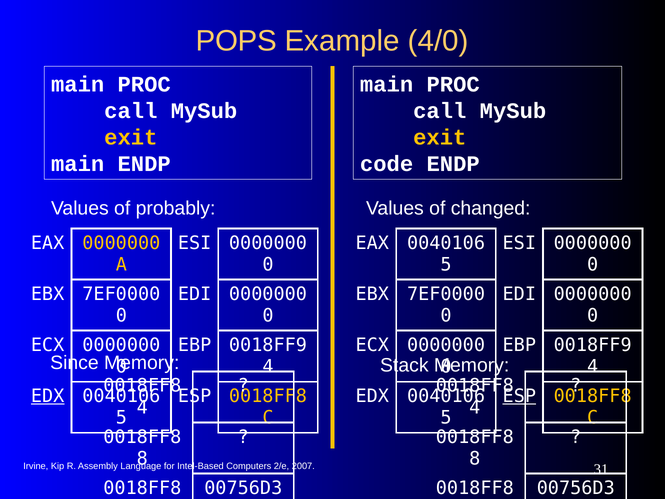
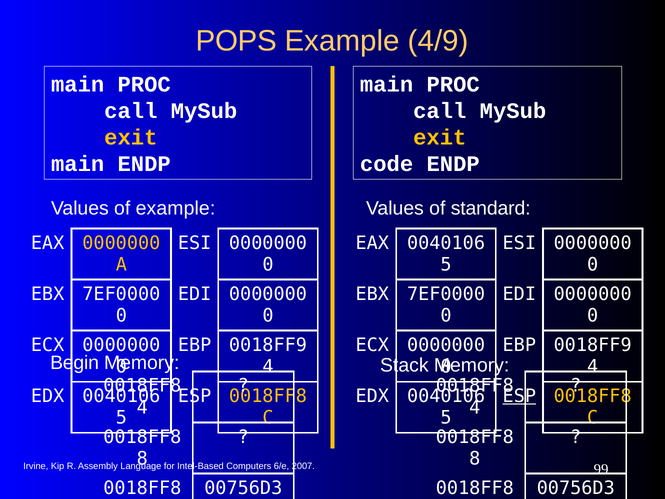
4/0: 4/0 -> 4/9 (438, 41)
of probably: probably -> example (175, 208)
changed: changed -> standard (491, 208)
Since: Since -> Begin (75, 363)
EDX underline: present -> none (48, 396)
2/e: 2/e -> 6/e (282, 466)
31: 31 -> 99 (601, 469)
